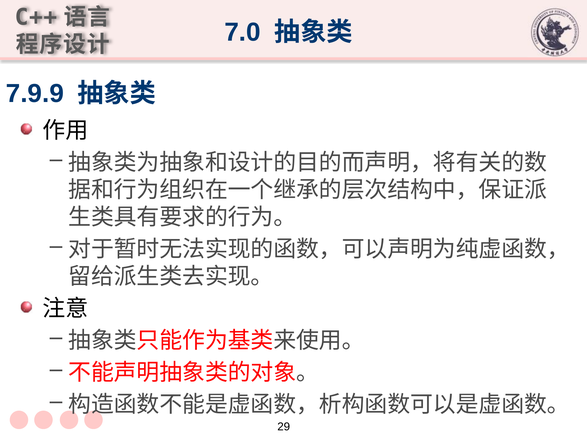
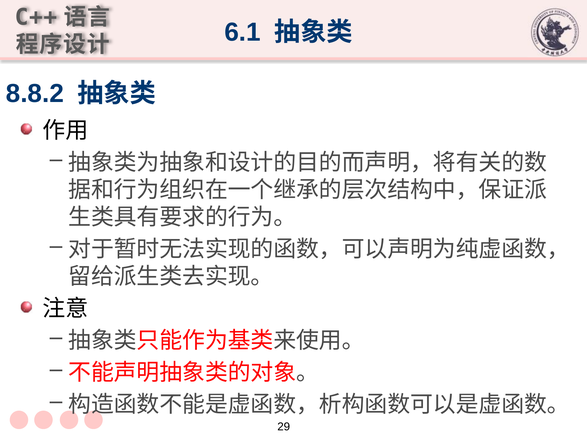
7.0: 7.0 -> 6.1 (243, 32)
7.9.9: 7.9.9 -> 8.8.2 (35, 93)
